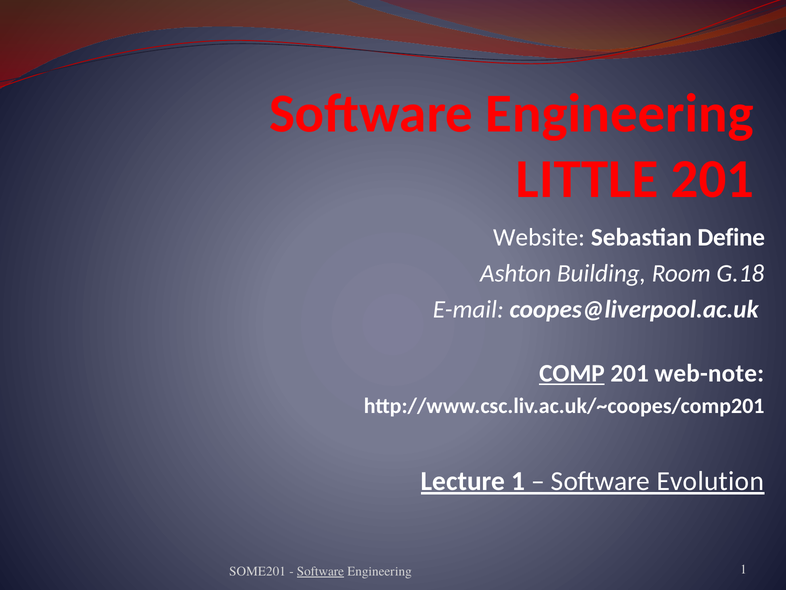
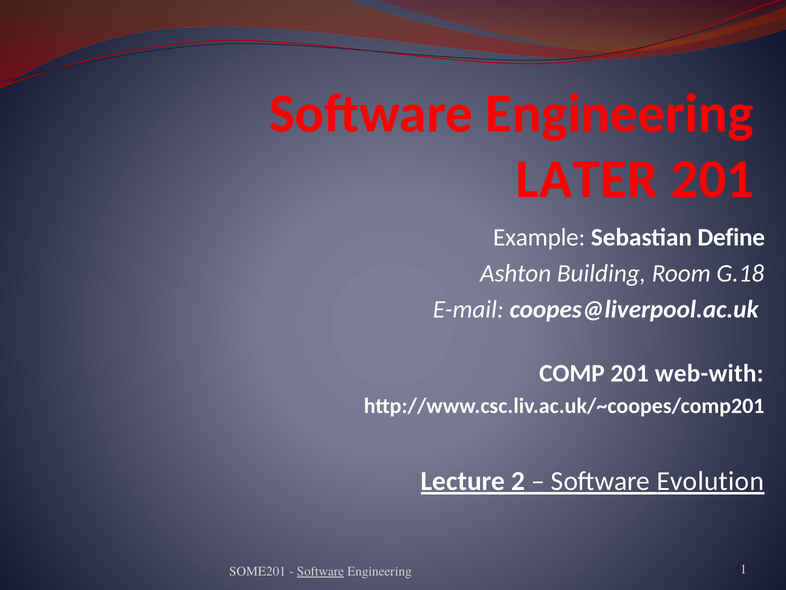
LITTLE: LITTLE -> LATER (587, 179)
Website: Website -> Example (539, 237)
COMP underline: present -> none (572, 373)
web-note: web-note -> web-with (709, 373)
Lecture 1: 1 -> 2 (518, 481)
